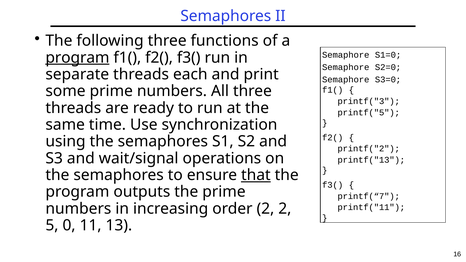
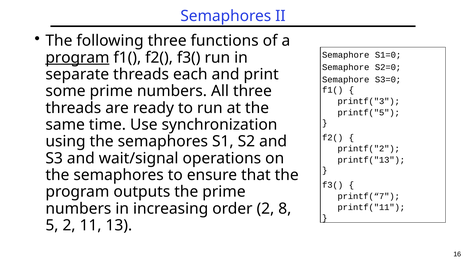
that underline: present -> none (256, 175)
2 2: 2 -> 8 (285, 209)
5 0: 0 -> 2 (69, 225)
